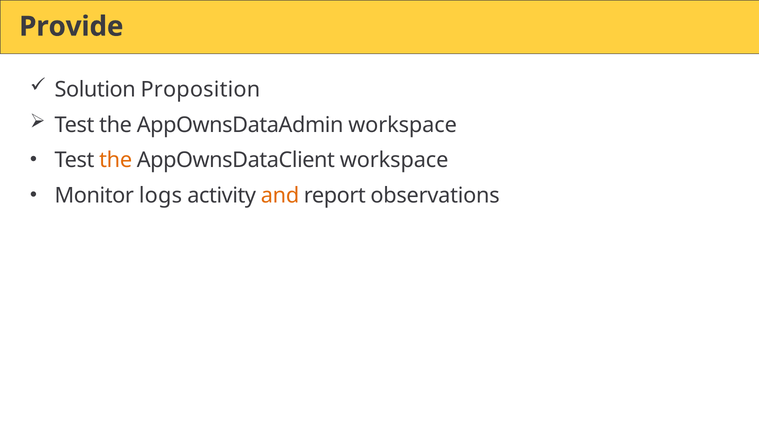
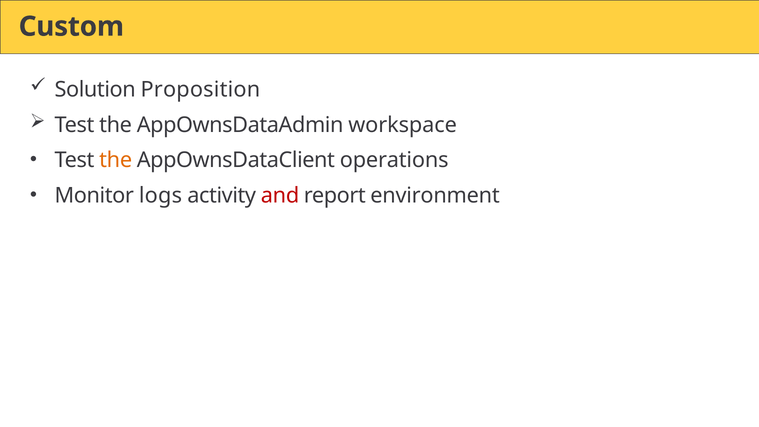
Provide: Provide -> Custom (71, 27)
AppOwnsDataClient workspace: workspace -> operations (394, 160)
and colour: orange -> red (280, 196)
observations: observations -> environment (435, 196)
